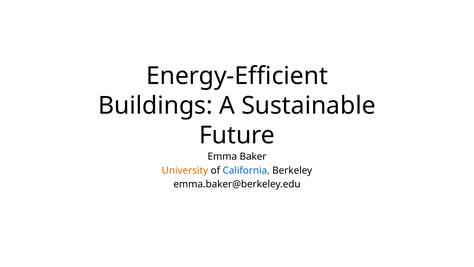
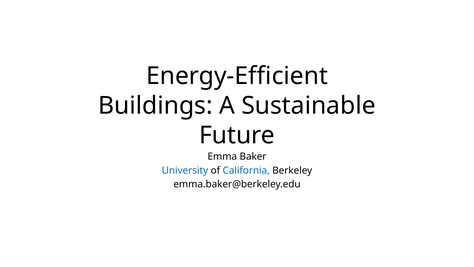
University colour: orange -> blue (185, 170)
